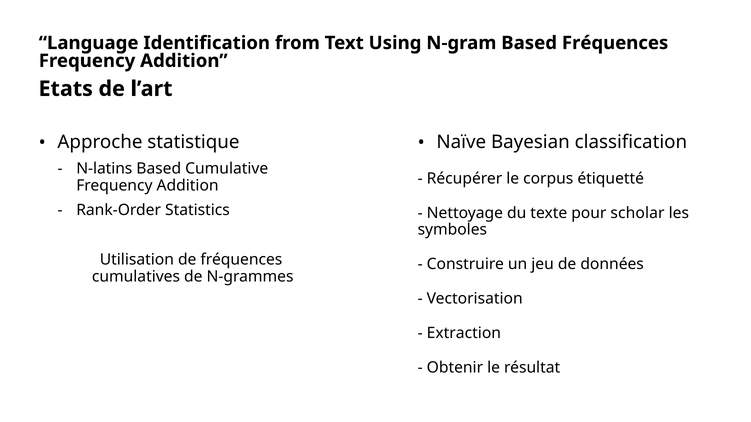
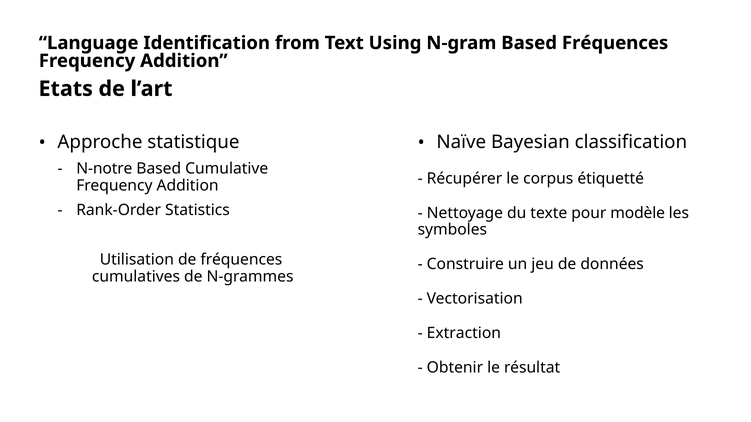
N-latins: N-latins -> N-notre (104, 169)
scholar: scholar -> modèle (638, 213)
